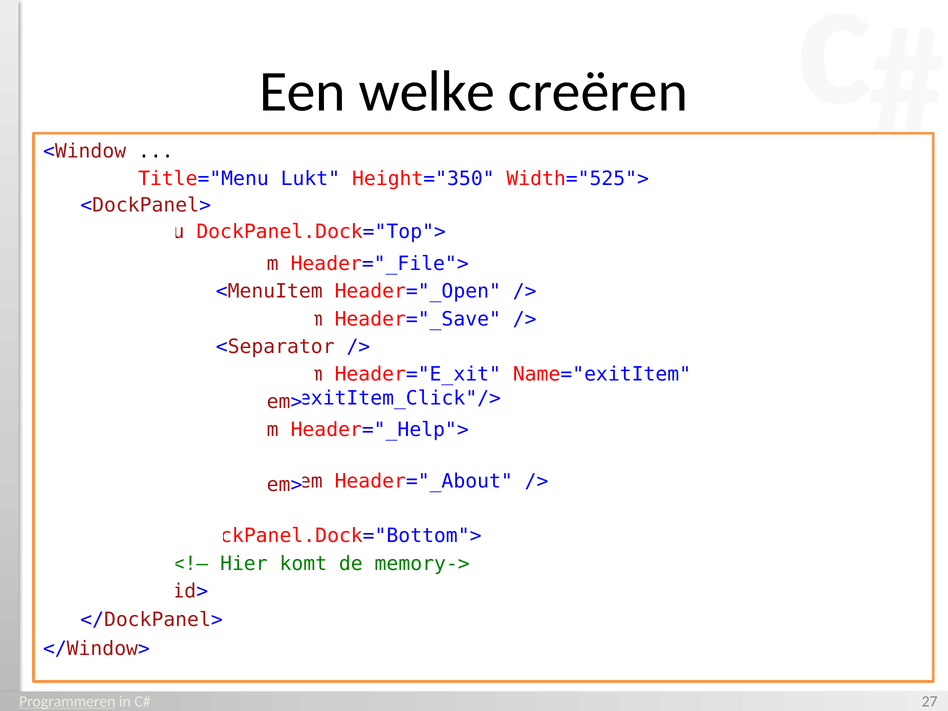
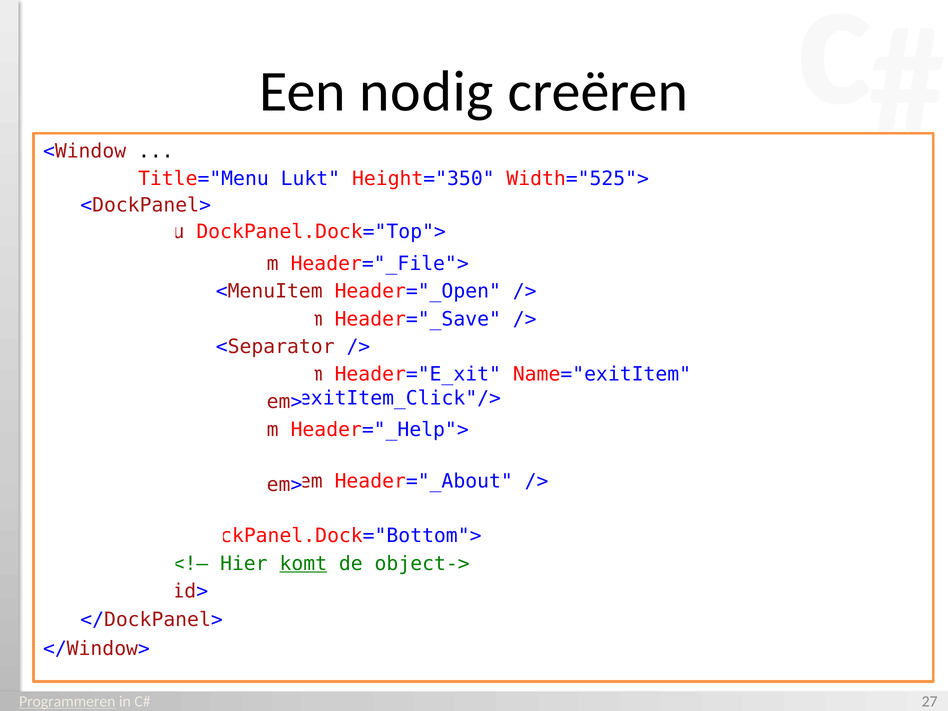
welke: welke -> nodig (427, 92)
komt underline: none -> present (303, 564)
memory->: memory-> -> object-> (422, 564)
